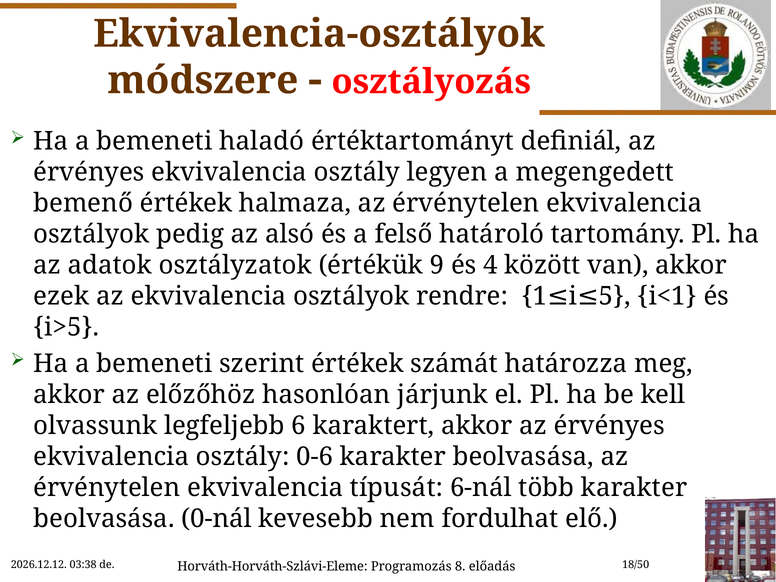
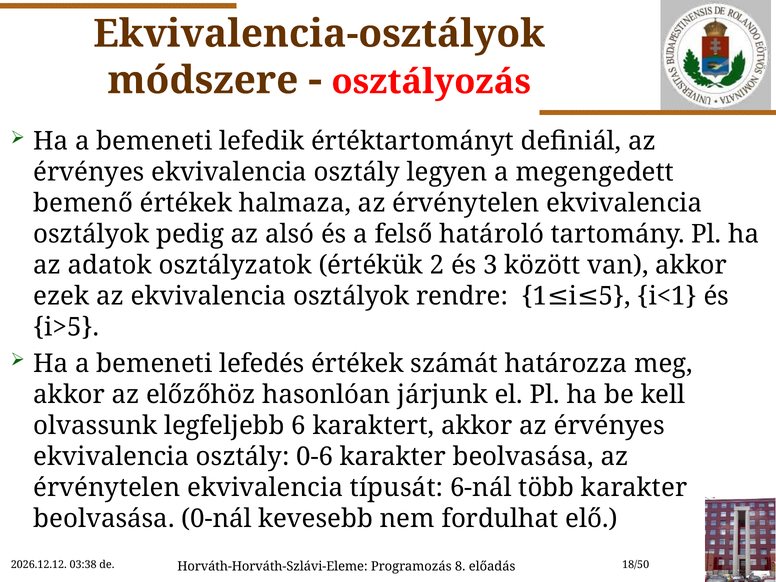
haladó: haladó -> lefedik (262, 141)
9: 9 -> 2 (437, 265)
4: 4 -> 3 (490, 265)
szerint: szerint -> lefedés (262, 364)
